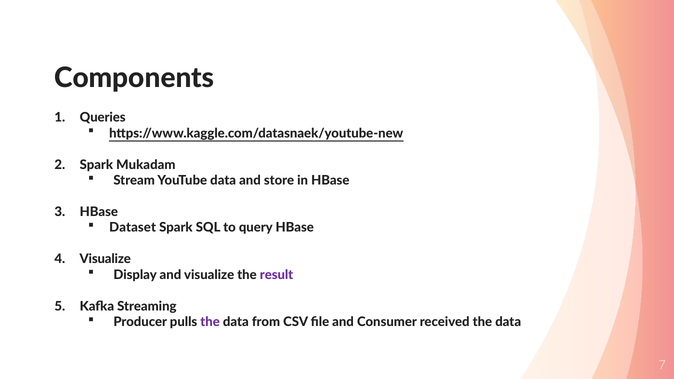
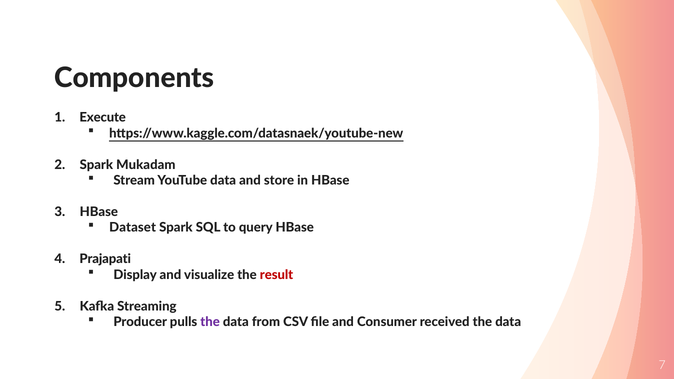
Queries: Queries -> Execute (103, 118)
Visualize: Visualize -> Prajapati (105, 259)
result colour: purple -> red (277, 275)
